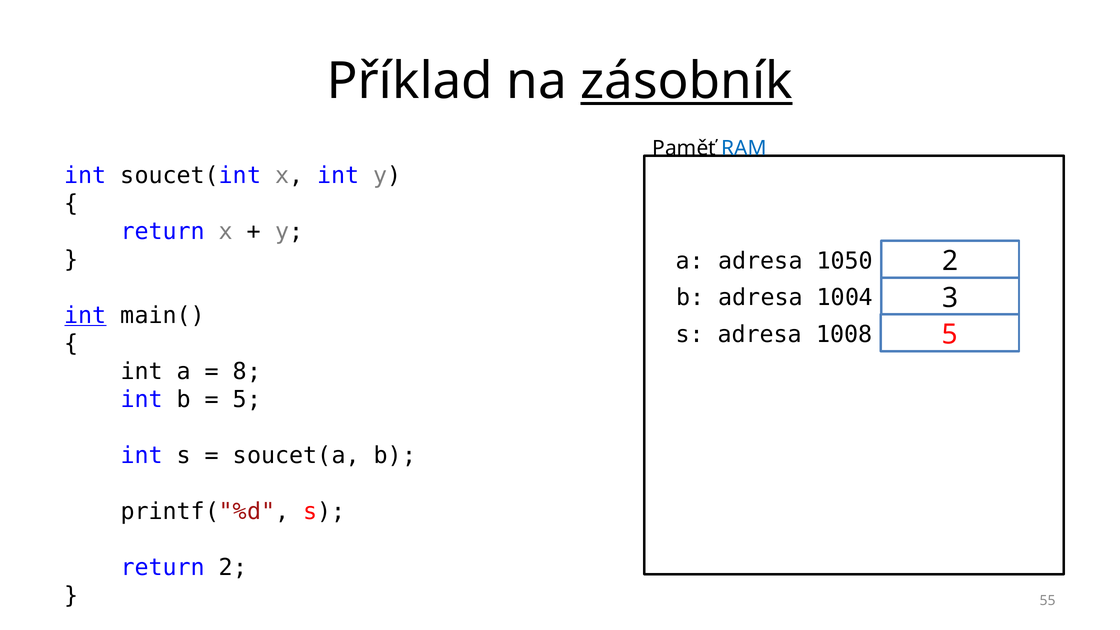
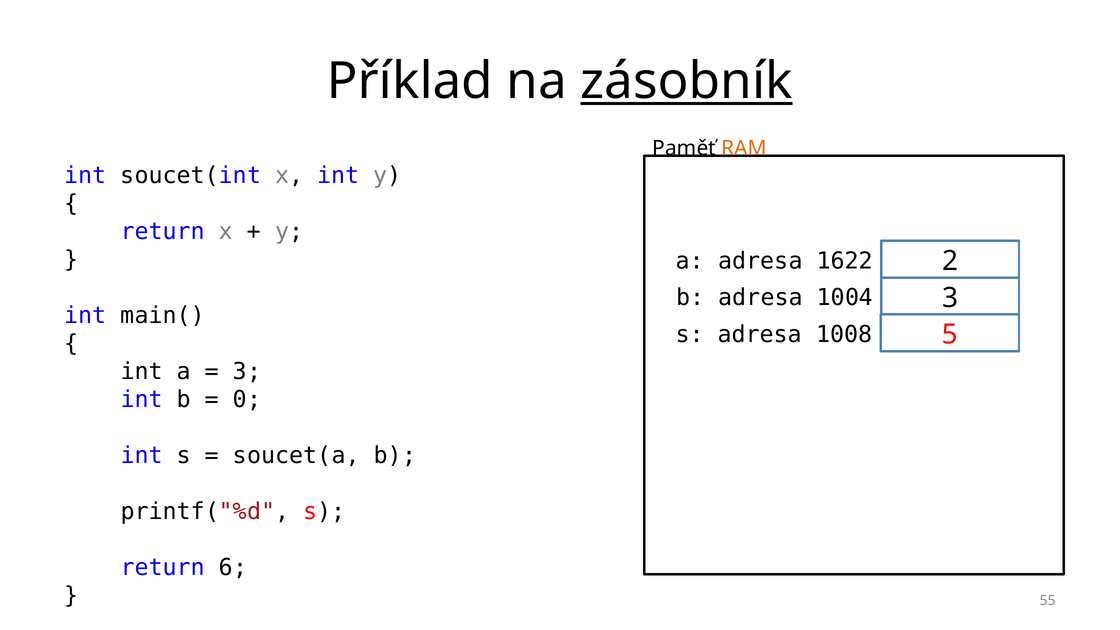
RAM colour: blue -> orange (744, 148)
1050: 1050 -> 1622 (845, 261)
int underline: present -> none (85, 315)
8: 8 -> 3 (247, 371)
5: 5 -> 0 (247, 399)
return 2: 2 -> 6 (233, 568)
